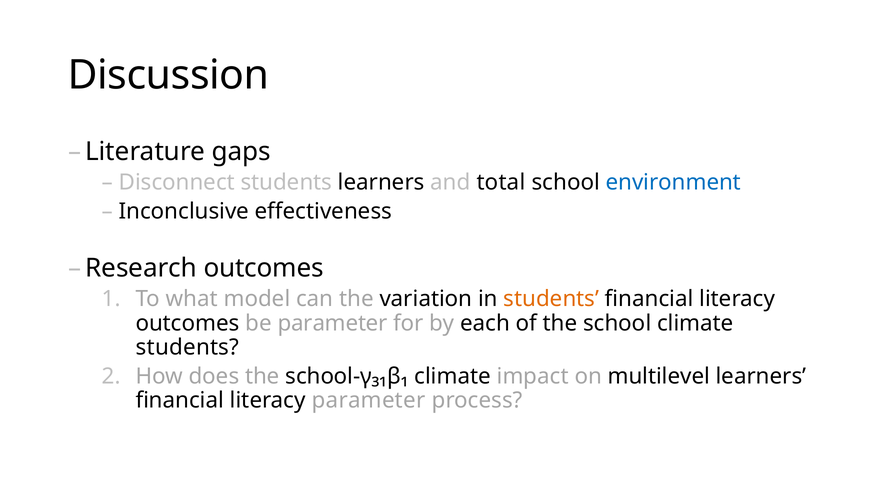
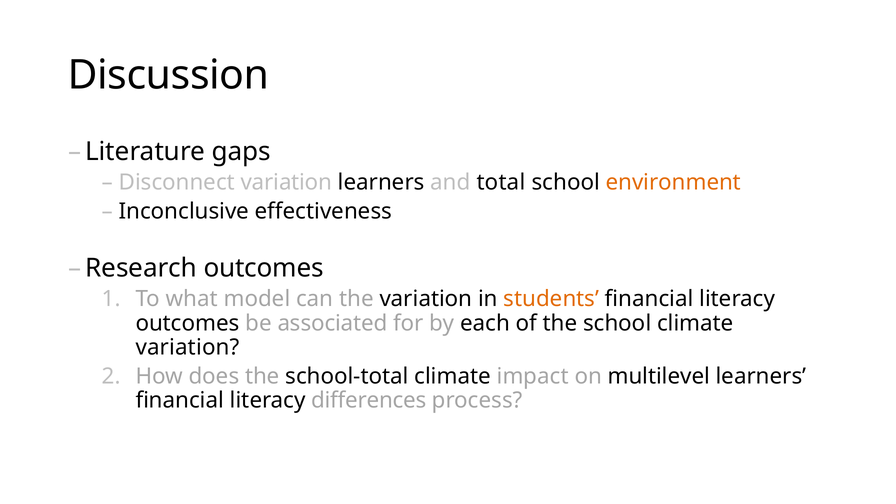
Disconnect students: students -> variation (286, 182)
environment colour: blue -> orange (673, 182)
be parameter: parameter -> associated (333, 323)
students: students -> variation (187, 347)
school-γ₃₁β₁: school-γ₃₁β₁ -> school-total (347, 376)
literacy parameter: parameter -> differences (369, 400)
